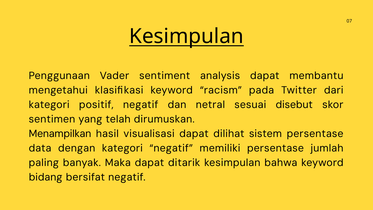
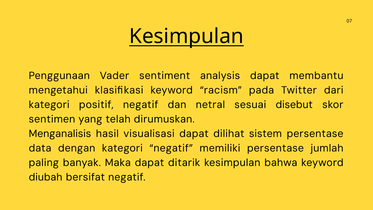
Menampilkan: Menampilkan -> Menganalisis (60, 134)
bidang: bidang -> diubah (46, 177)
